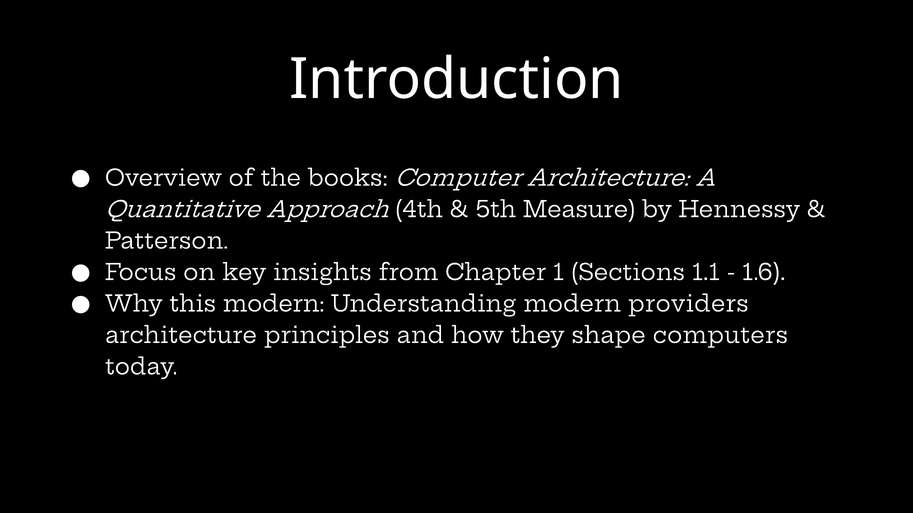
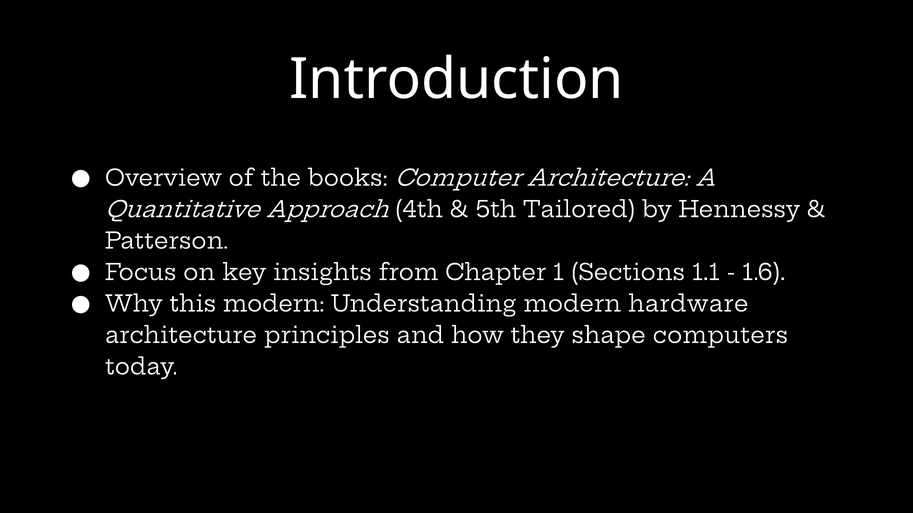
Measure: Measure -> Tailored (579, 210)
providers: providers -> hardware (688, 304)
